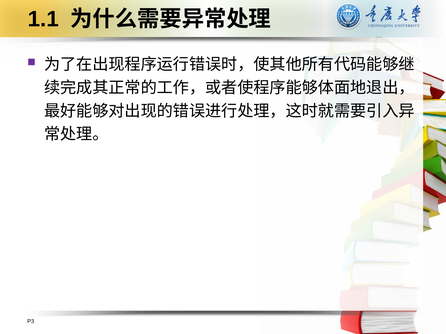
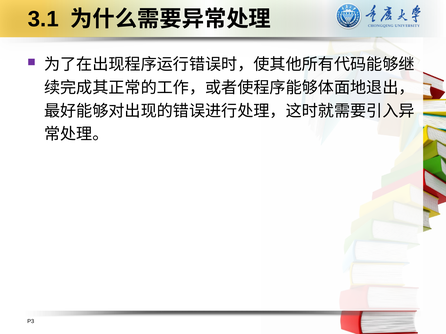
1.1: 1.1 -> 3.1 (43, 19)
